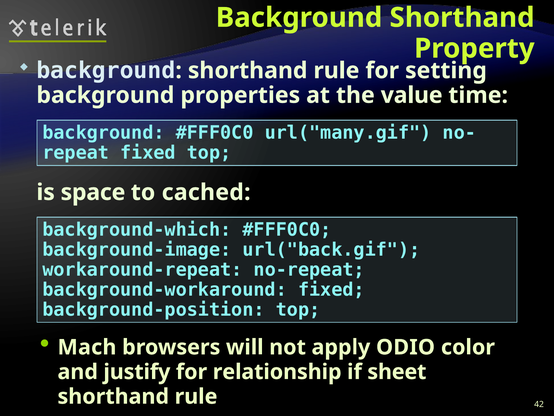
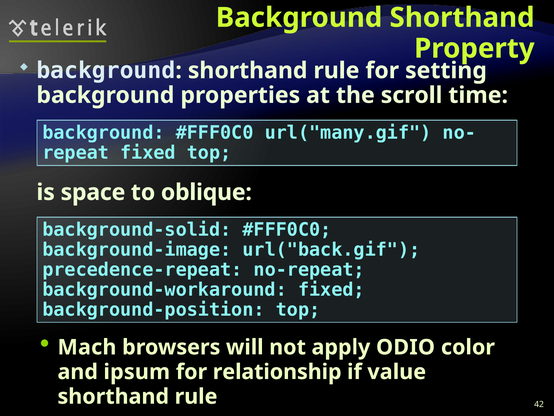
value: value -> scroll (412, 95)
cached: cached -> oblique (206, 192)
background-which: background-which -> background-solid (137, 229)
workaround-repeat: workaround-repeat -> precedence-repeat (142, 269)
justify: justify -> ipsum (137, 372)
sheet: sheet -> value (397, 372)
